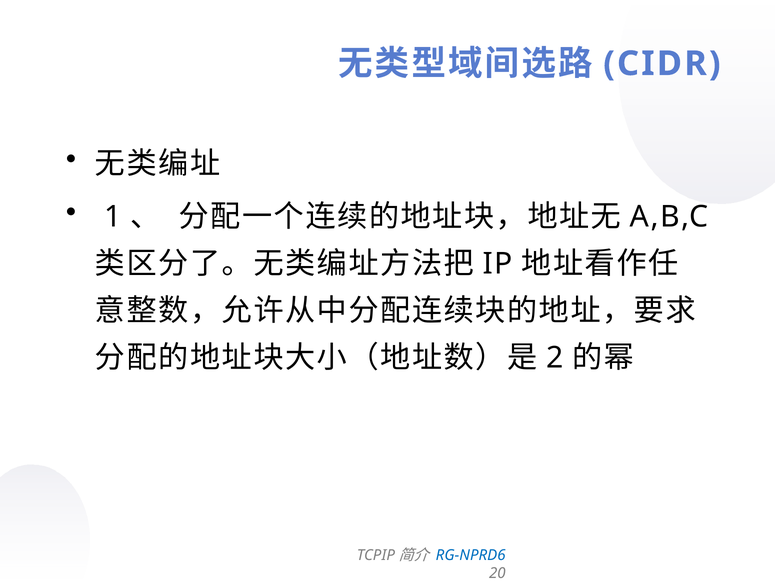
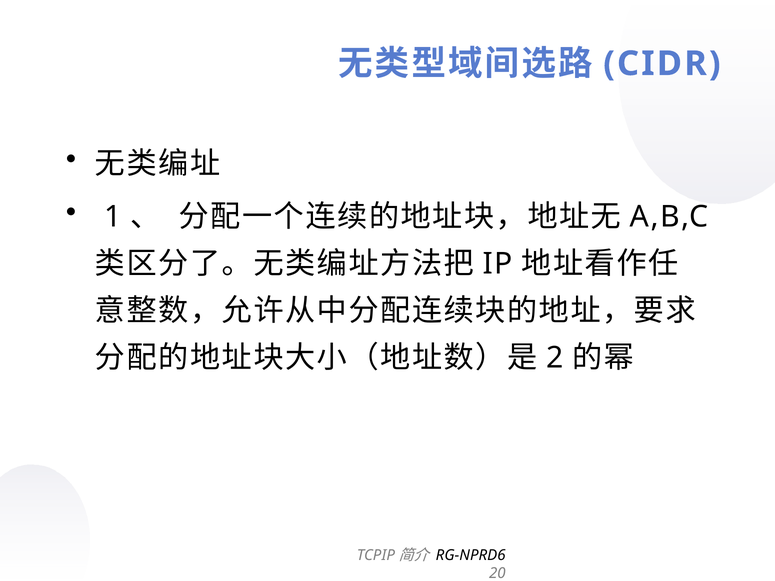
RG-NPRD6 colour: blue -> black (471, 555)
